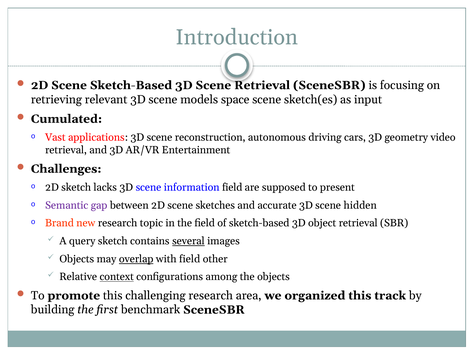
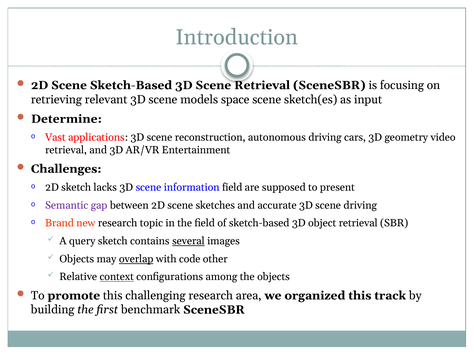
Cumulated: Cumulated -> Determine (66, 119)
scene hidden: hidden -> driving (360, 206)
with field: field -> code (190, 259)
